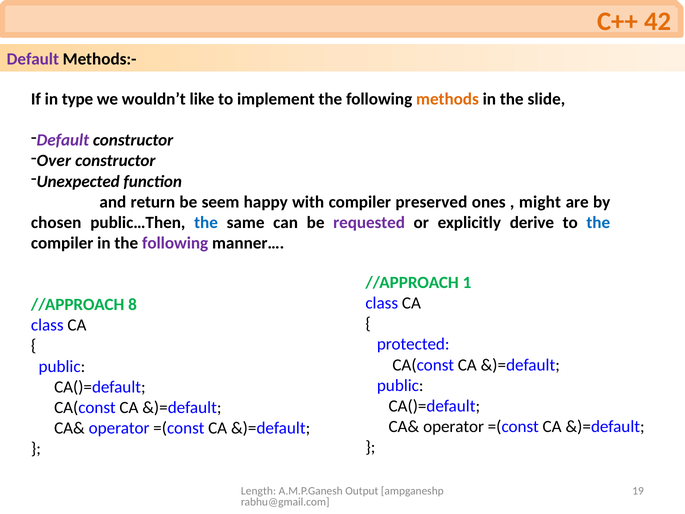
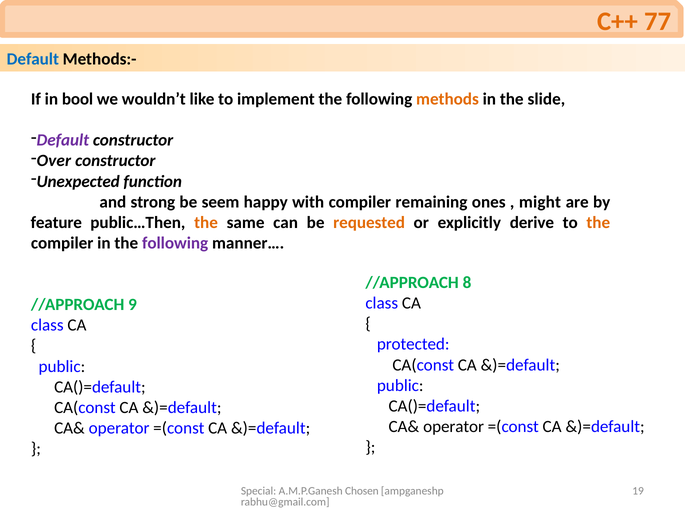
42: 42 -> 77 (658, 21)
Default colour: purple -> blue (33, 59)
type: type -> bool (78, 99)
return: return -> strong (153, 202)
preserved: preserved -> remaining (431, 202)
chosen: chosen -> feature (56, 222)
the colour: blue -> orange (206, 222)
requested colour: purple -> orange (369, 222)
the colour: blue -> orange (598, 222)
1: 1 -> 8 (467, 282)
8: 8 -> 9 (133, 305)
Length: Length -> Special (259, 491)
Output: Output -> Chosen (362, 491)
